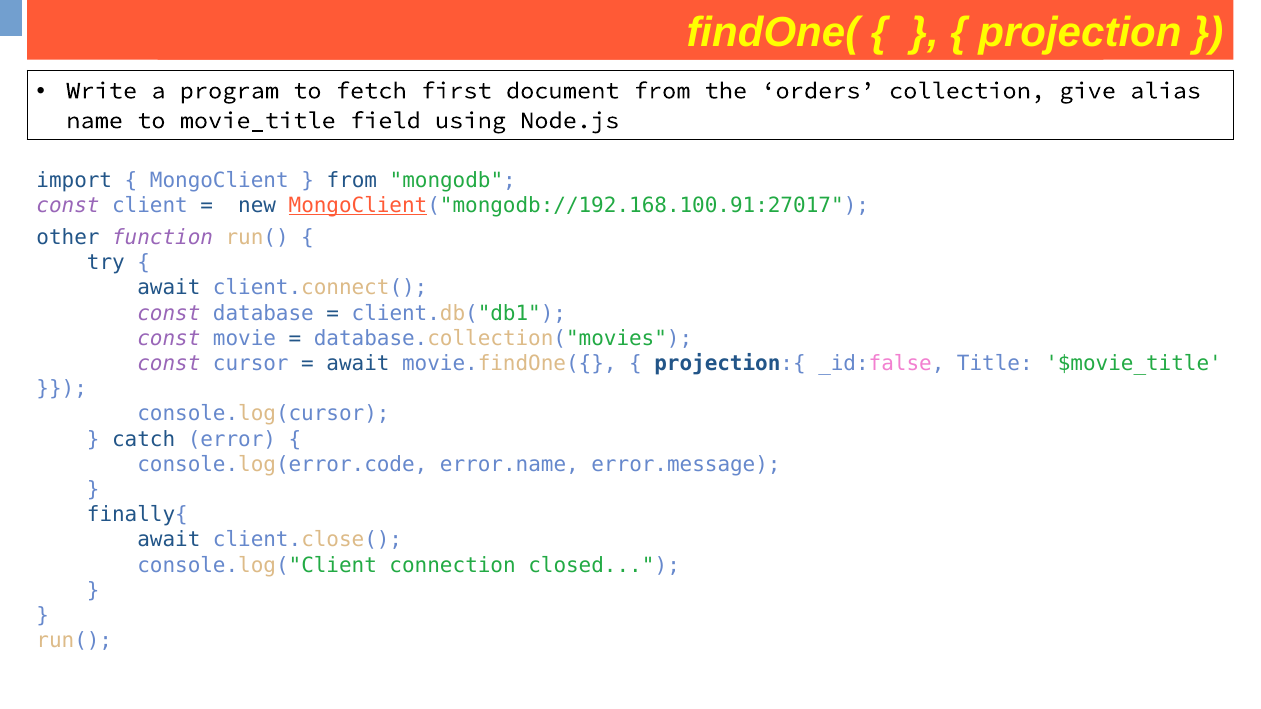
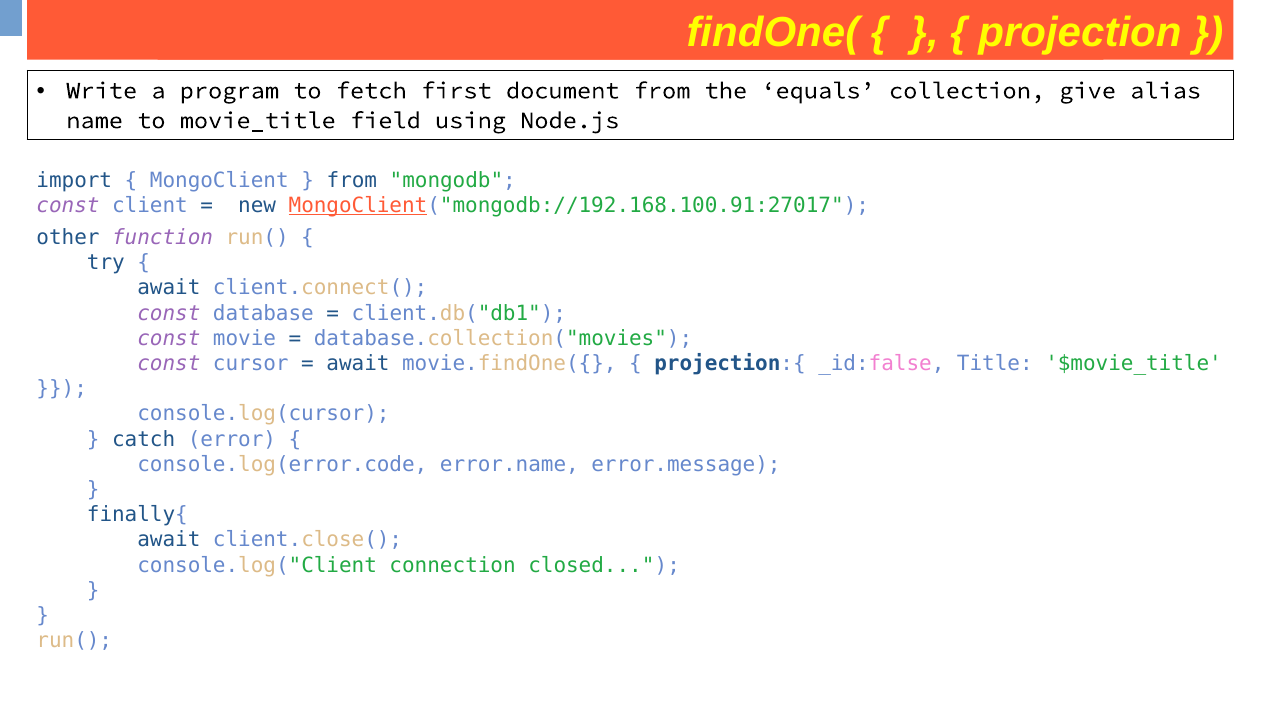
orders: orders -> equals (818, 91)
